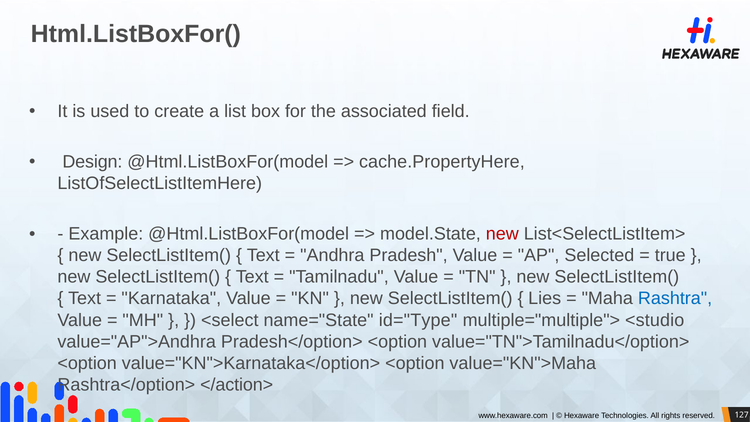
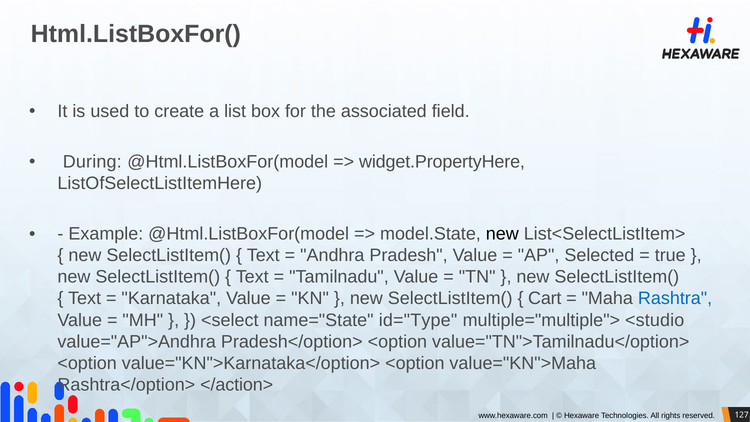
Design: Design -> During (92, 162)
cache.PropertyHere: cache.PropertyHere -> widget.PropertyHere (442, 162)
new colour: red -> black (502, 234)
Lies: Lies -> Cart (545, 298)
